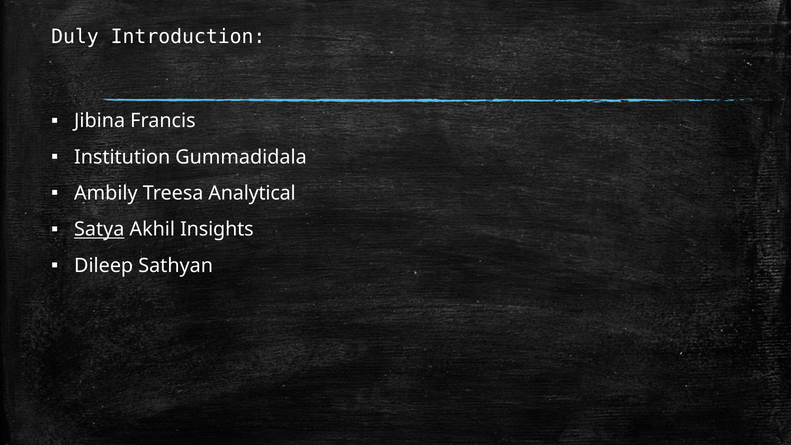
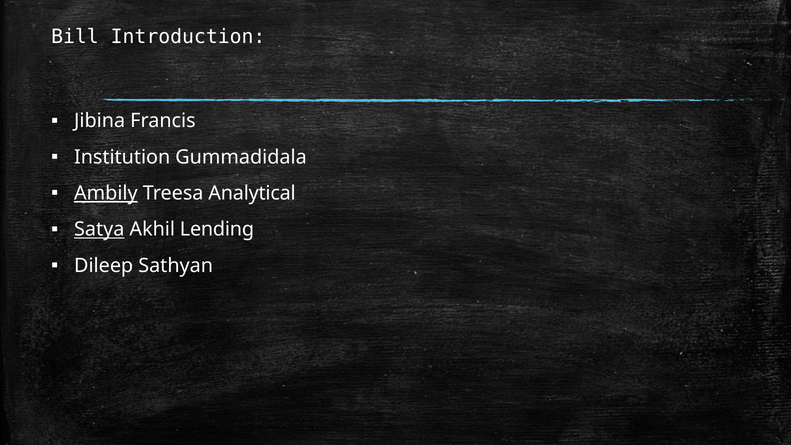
Duly: Duly -> Bill (75, 37)
Ambily underline: none -> present (106, 193)
Insights: Insights -> Lending (217, 229)
